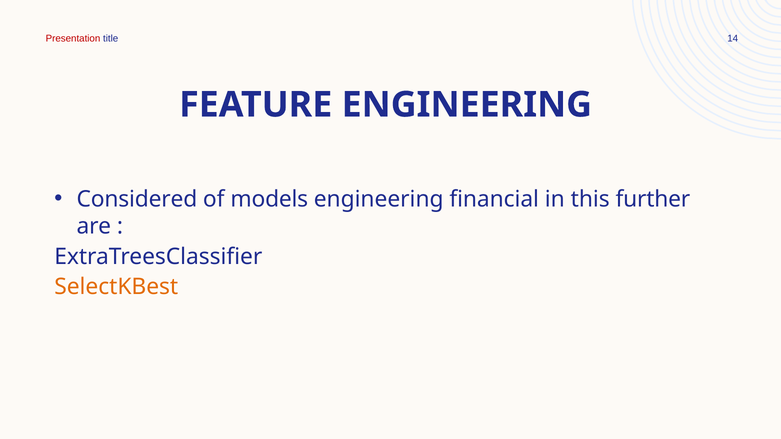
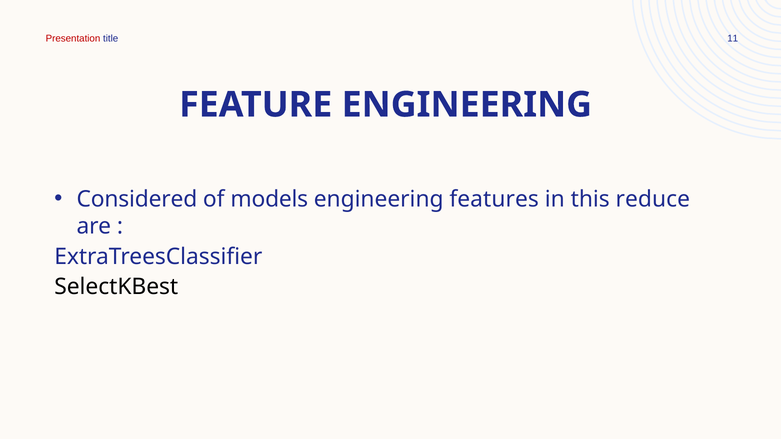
14: 14 -> 11 (733, 39)
financial: financial -> features (494, 199)
further: further -> reduce (653, 199)
SelectKBest colour: orange -> black (116, 287)
